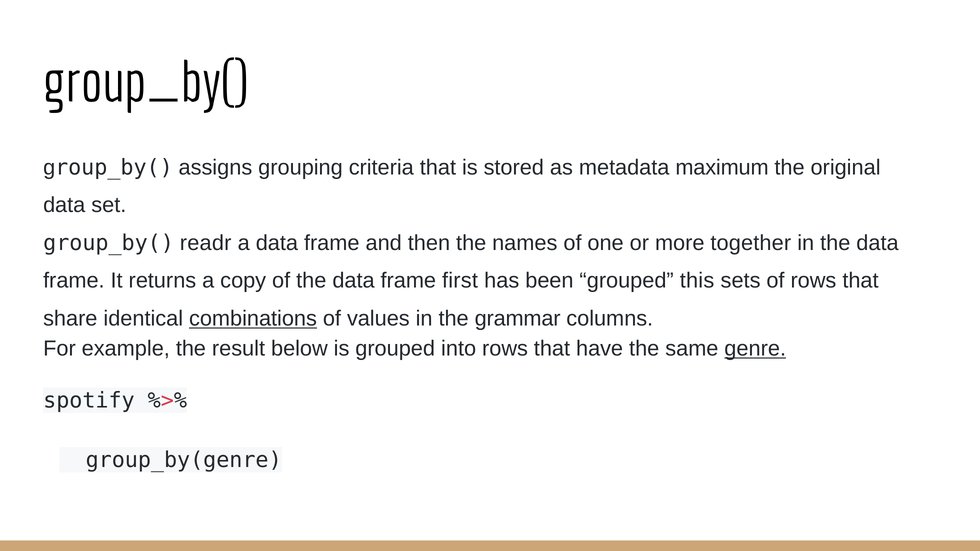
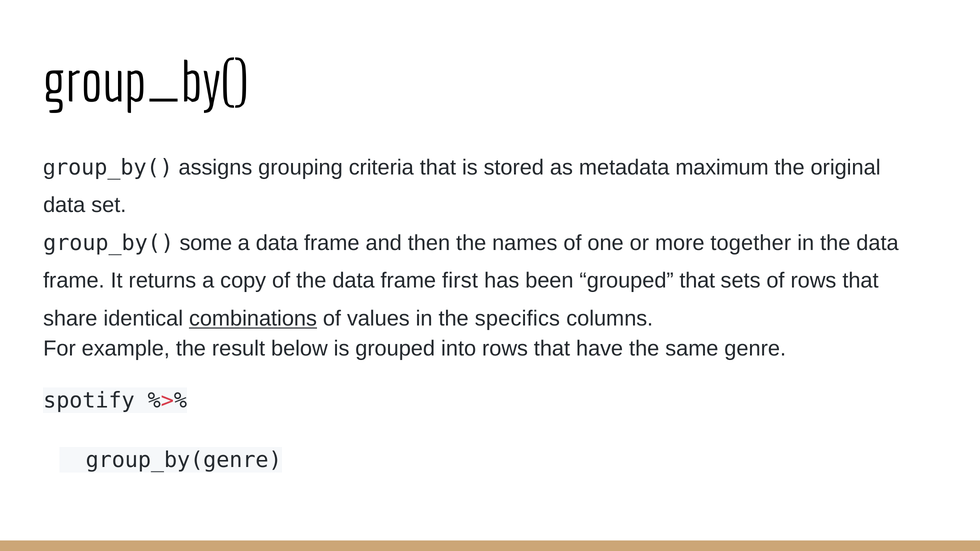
readr: readr -> some (206, 243)
grouped this: this -> that (697, 281)
grammar: grammar -> specifics (517, 319)
genre underline: present -> none (755, 349)
